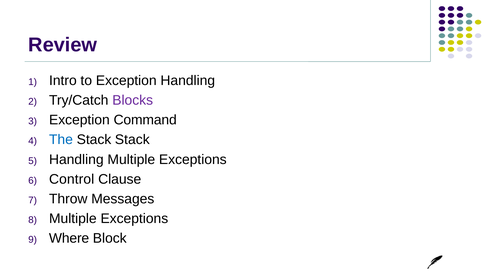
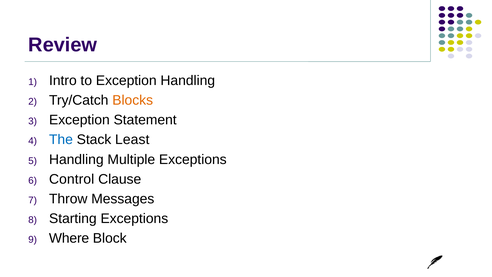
Blocks colour: purple -> orange (133, 100)
Command: Command -> Statement (145, 120)
Stack Stack: Stack -> Least (132, 140)
Multiple: Multiple -> Starting (73, 218)
